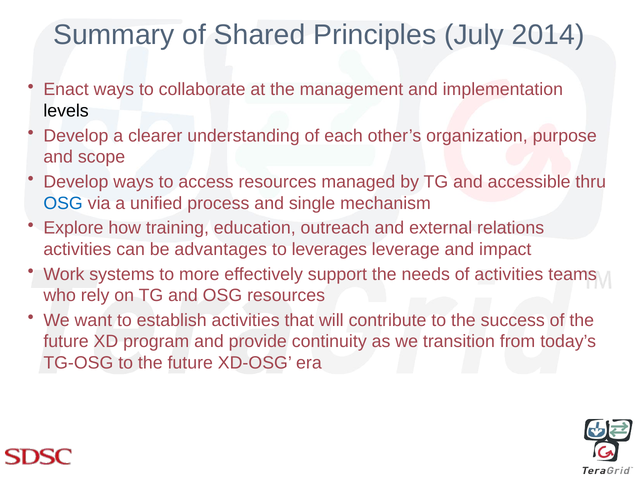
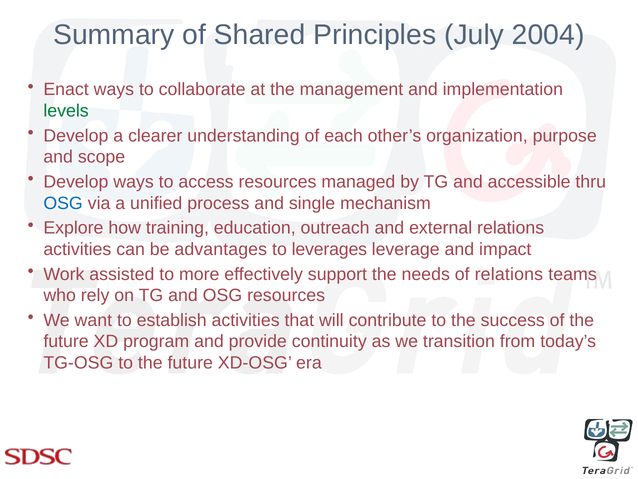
2014: 2014 -> 2004 (548, 35)
levels colour: black -> green (66, 111)
systems: systems -> assisted (122, 274)
of activities: activities -> relations (509, 274)
